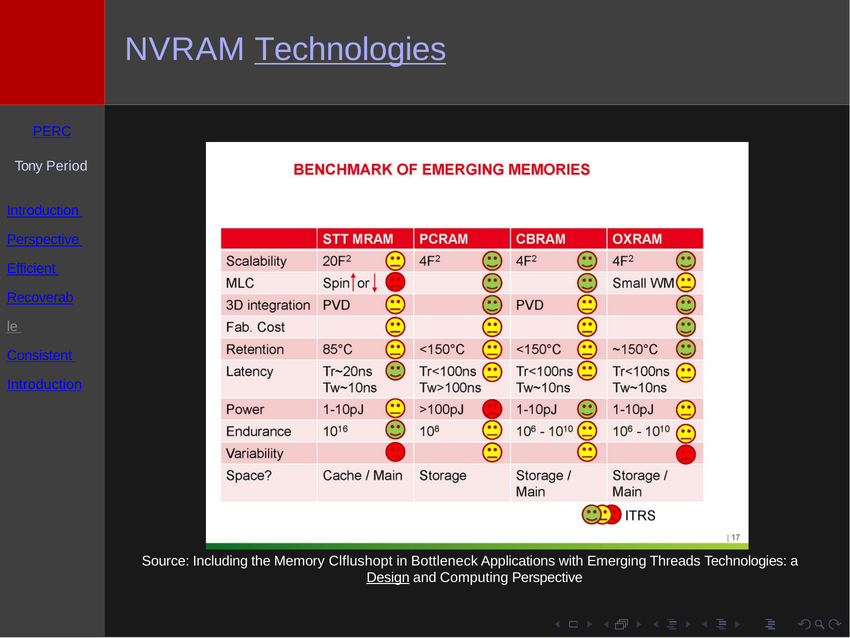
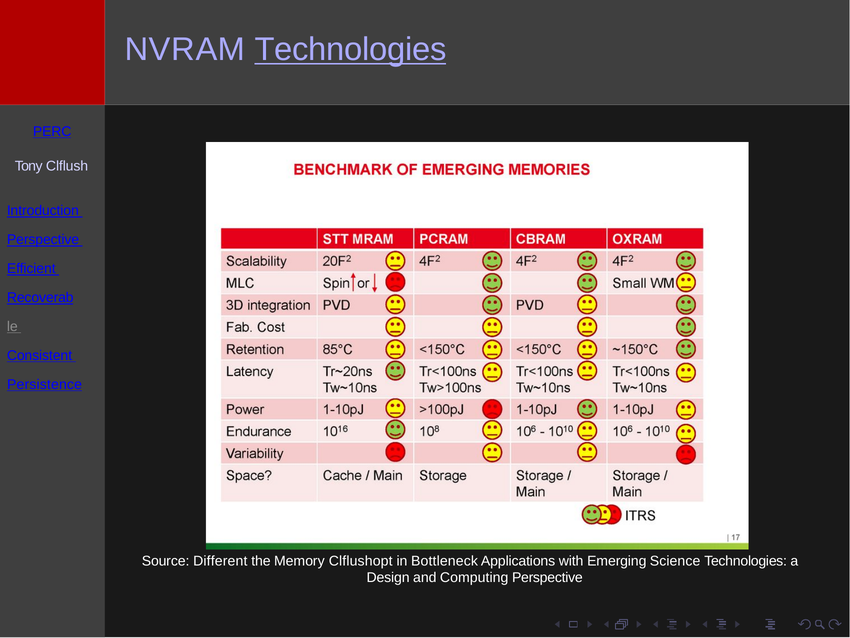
Period: Period -> Clflush (67, 166)
Introduction: Introduction -> Persistence (45, 384)
Including: Including -> Different (220, 561)
Threads: Threads -> Science (675, 561)
Design underline: present -> none (388, 578)
